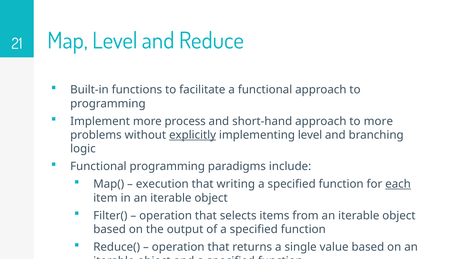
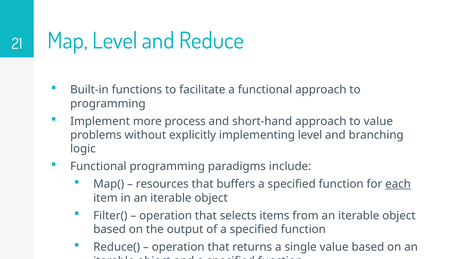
to more: more -> value (378, 121)
explicitly underline: present -> none (193, 135)
execution: execution -> resources (162, 184)
writing: writing -> buffers (236, 184)
